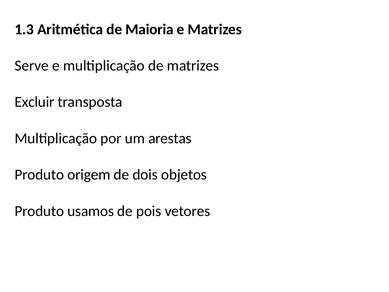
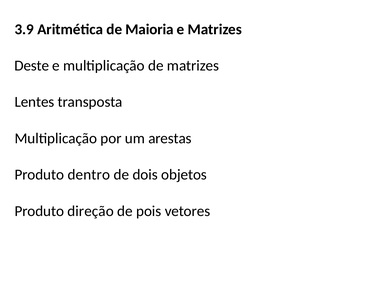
1.3: 1.3 -> 3.9 (24, 29)
Serve: Serve -> Deste (32, 66)
Excluir: Excluir -> Lentes (34, 102)
origem: origem -> dentro (89, 175)
usamos: usamos -> direção (91, 211)
